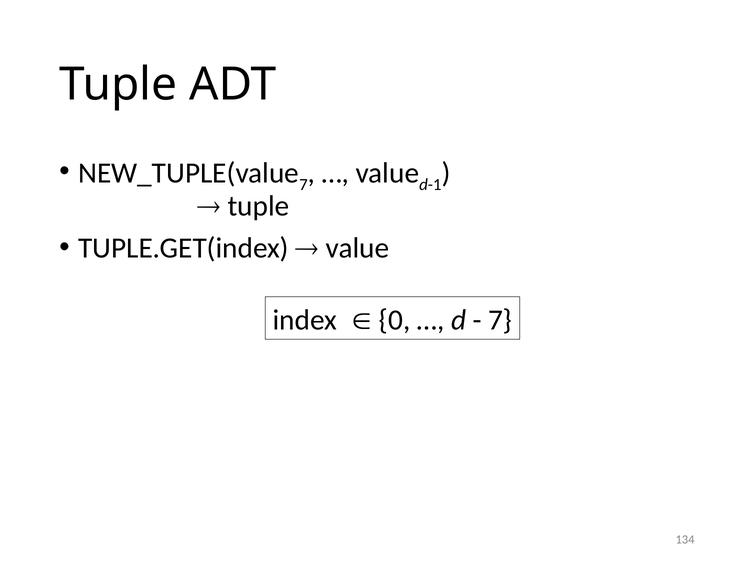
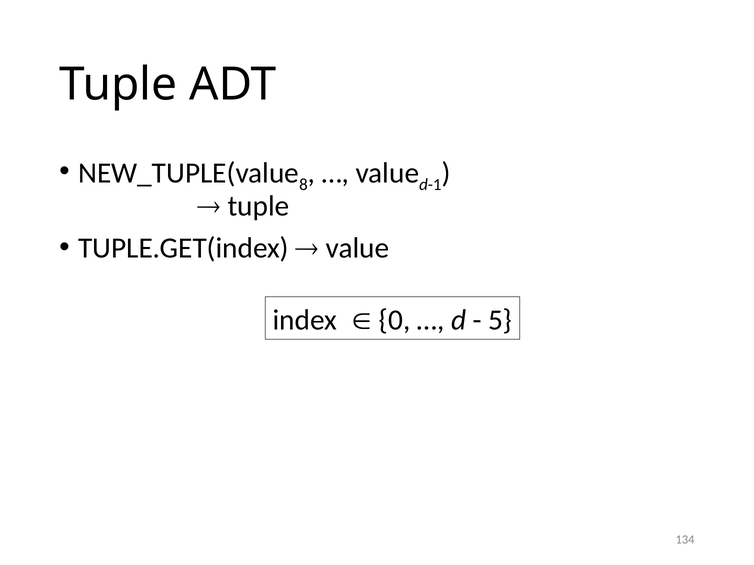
7: 7 -> 8 (303, 185)
7: 7 -> 5 (500, 320)
